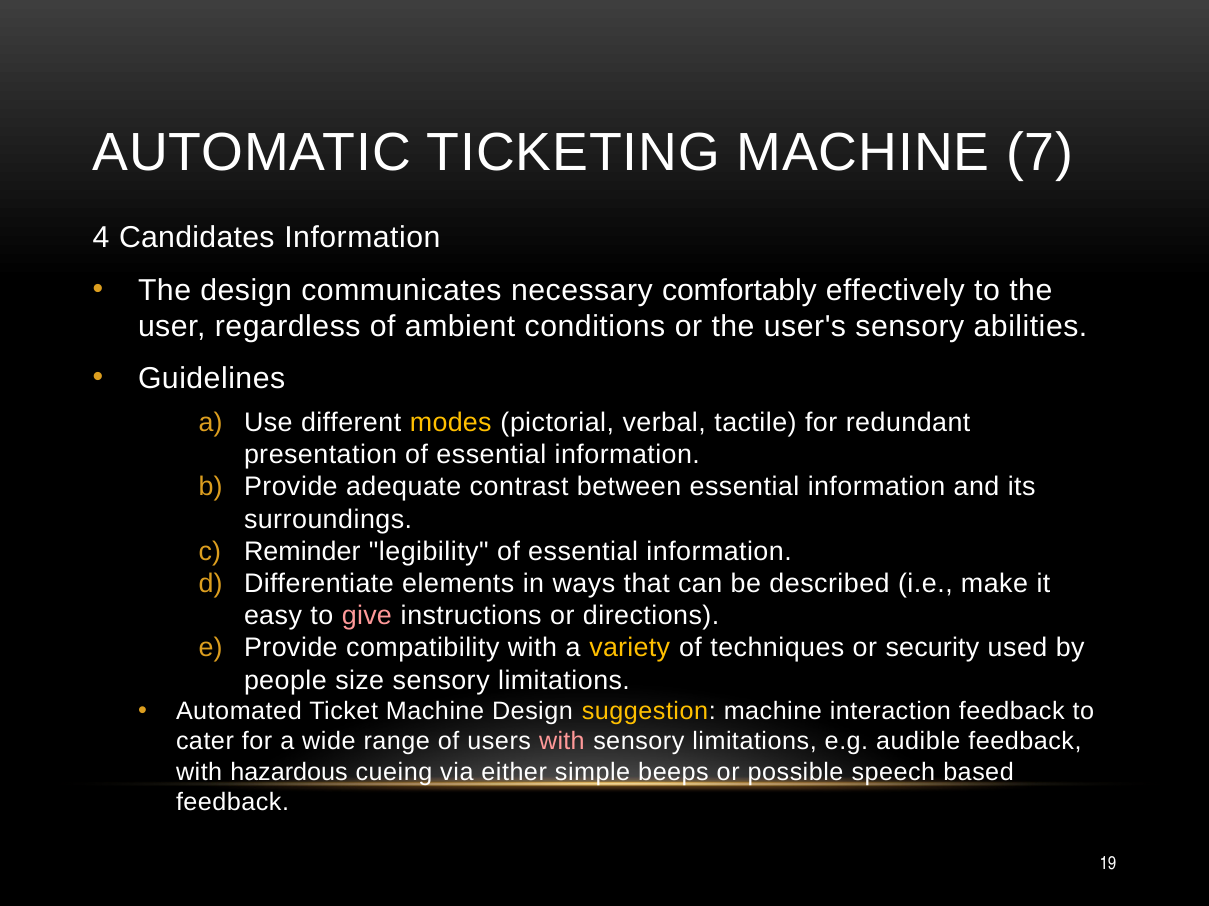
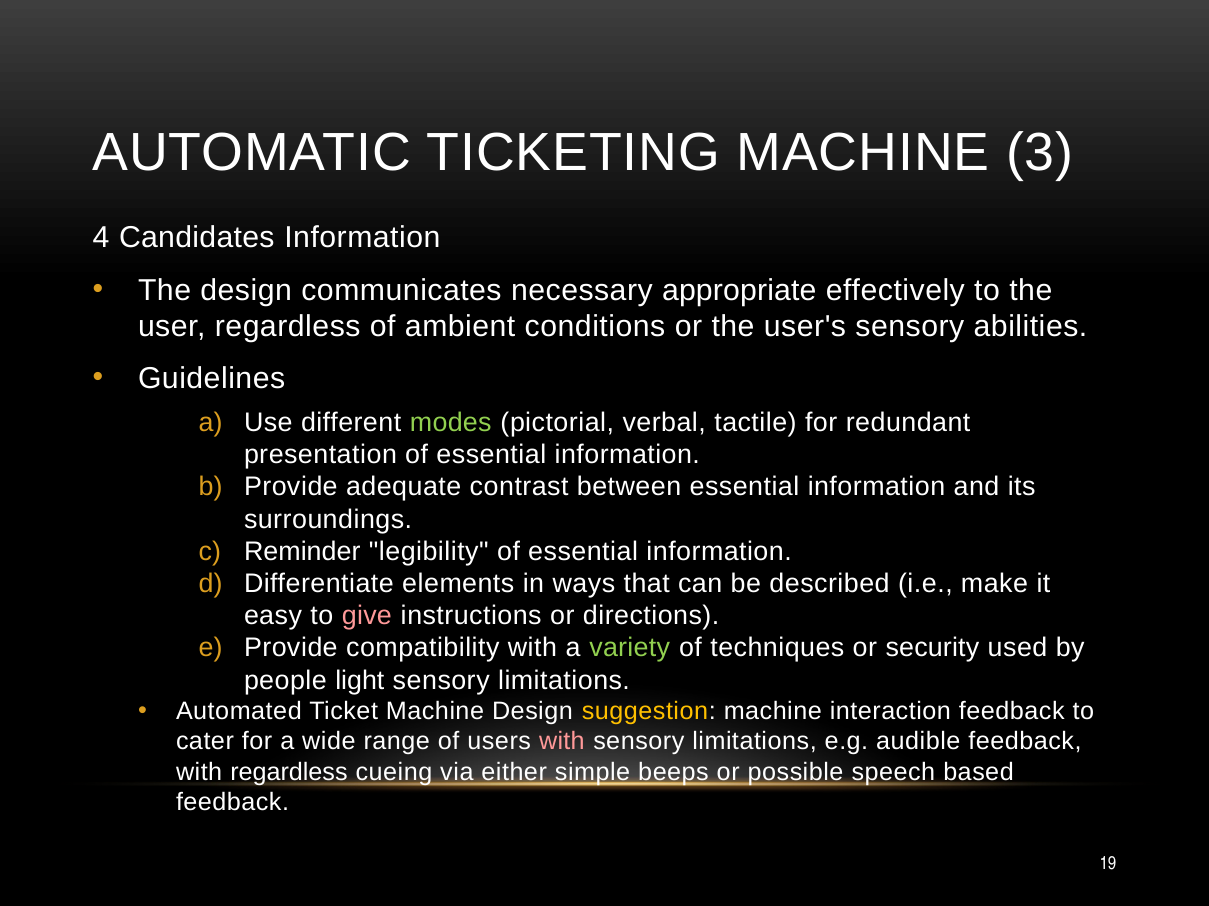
7: 7 -> 3 (1040, 153)
comfortably: comfortably -> appropriate (739, 290)
modes colour: yellow -> light green (451, 423)
variety colour: yellow -> light green (630, 649)
size: size -> light (360, 681)
with hazardous: hazardous -> regardless (289, 772)
